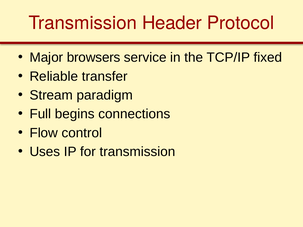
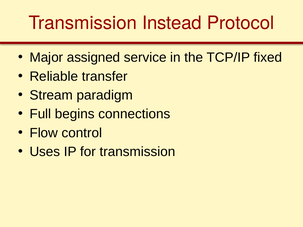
Header: Header -> Instead (172, 23)
browsers: browsers -> assigned (94, 58)
